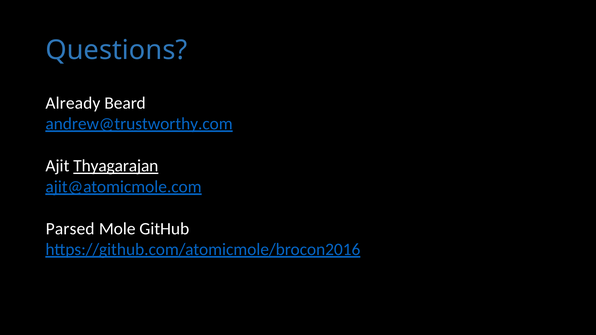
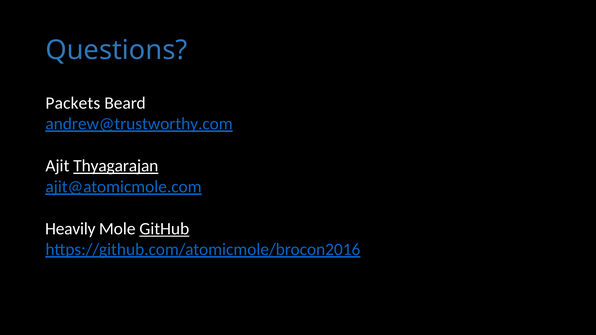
Already: Already -> Packets (73, 103)
Parsed: Parsed -> Heavily (70, 229)
GitHub underline: none -> present (164, 229)
